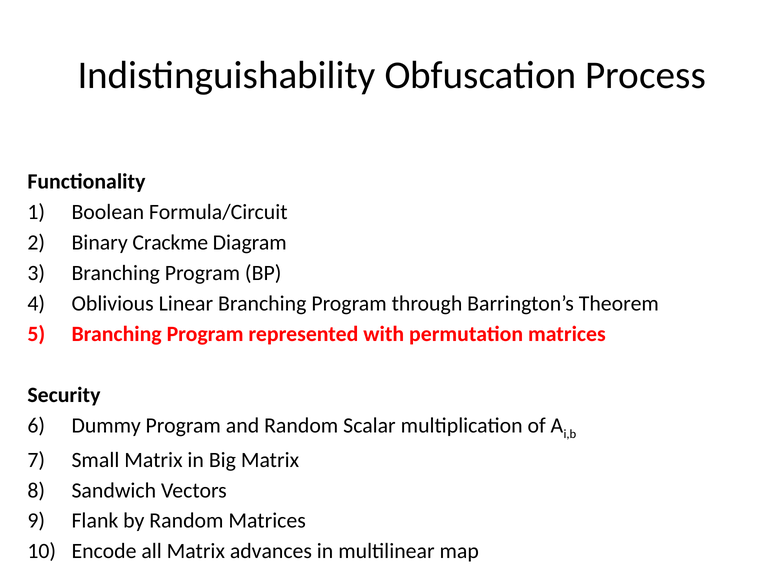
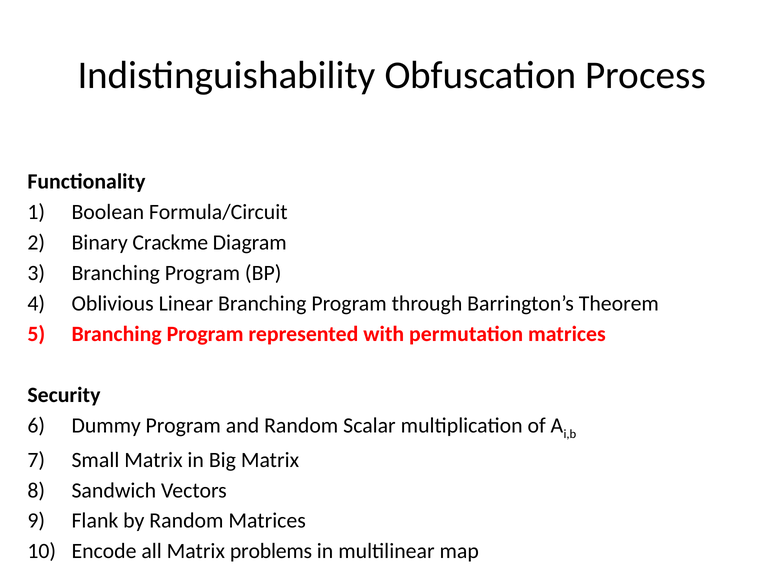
advances: advances -> problems (271, 551)
